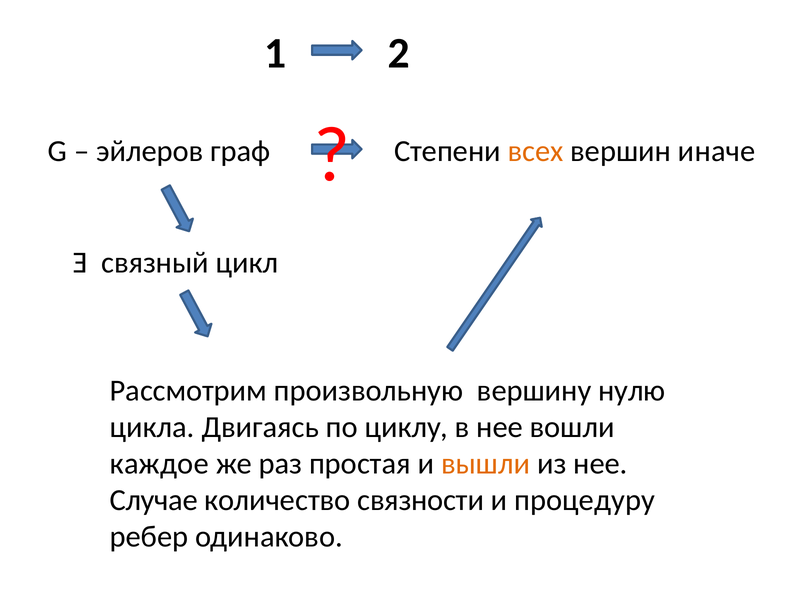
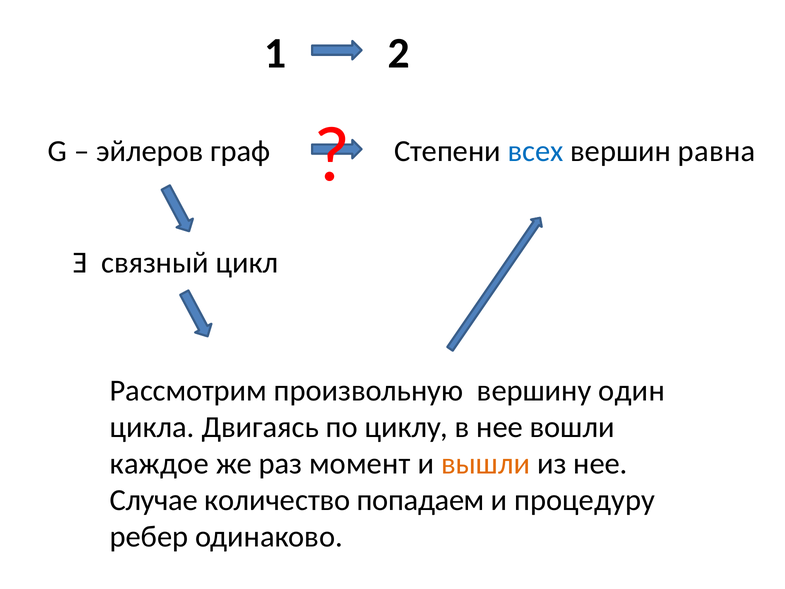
всех colour: orange -> blue (536, 151)
иначе: иначе -> равна (717, 151)
нулю: нулю -> один (632, 390)
простая: простая -> момент (360, 463)
связности: связности -> попадаем (421, 500)
